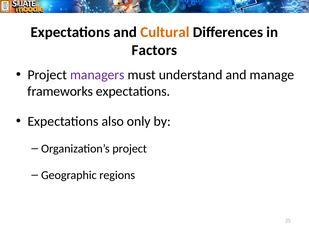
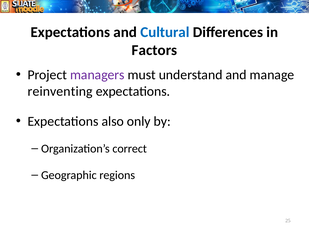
Cultural colour: orange -> blue (165, 32)
frameworks: frameworks -> reinventing (60, 92)
Organization’s project: project -> correct (130, 149)
